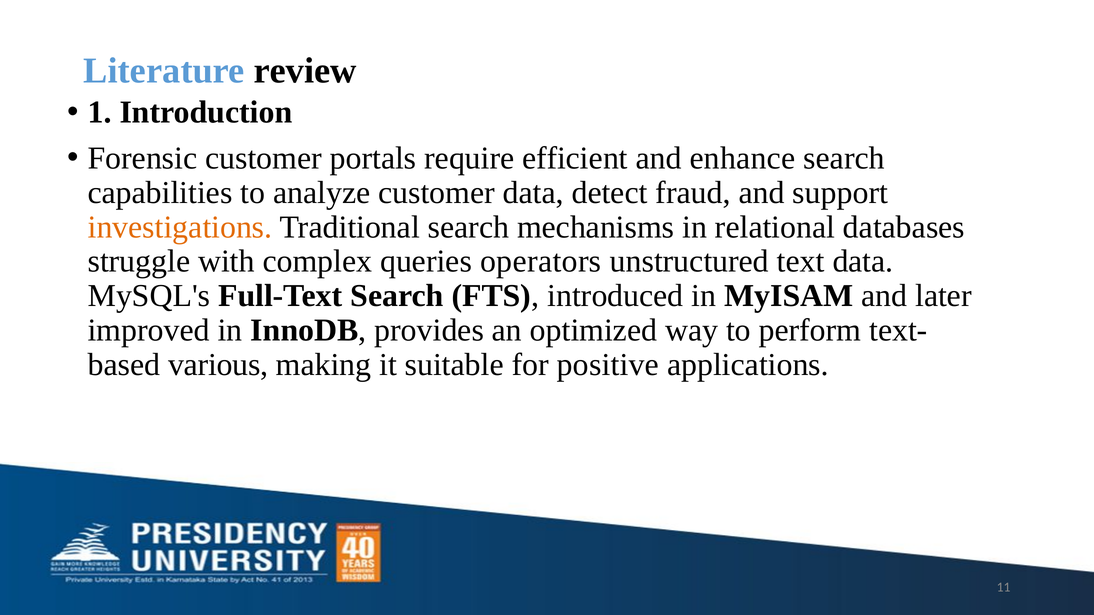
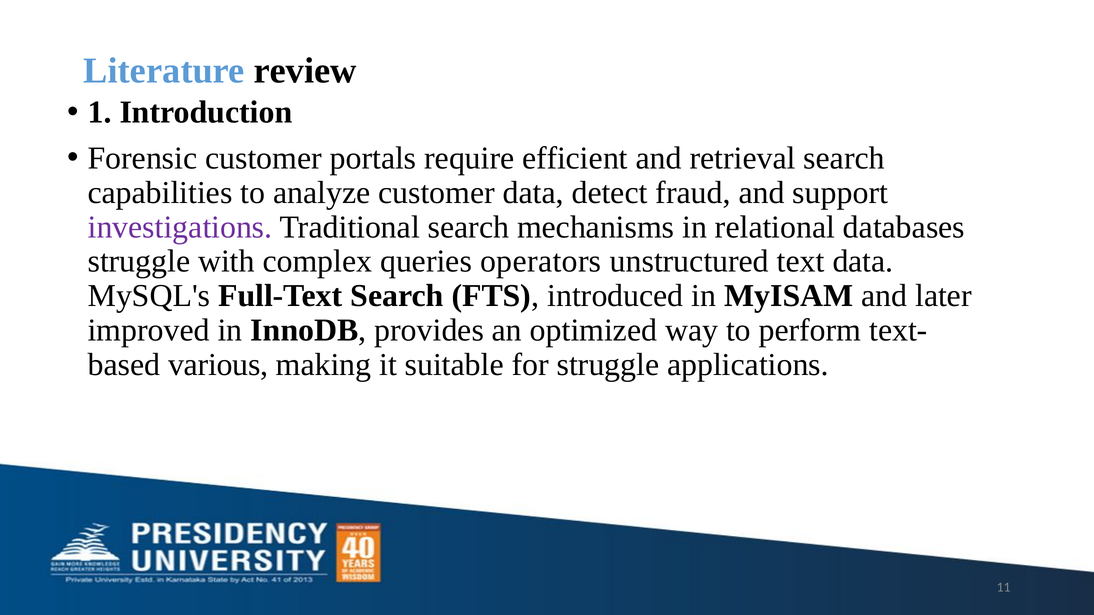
enhance: enhance -> retrieval (743, 158)
investigations colour: orange -> purple (180, 227)
for positive: positive -> struggle (608, 365)
